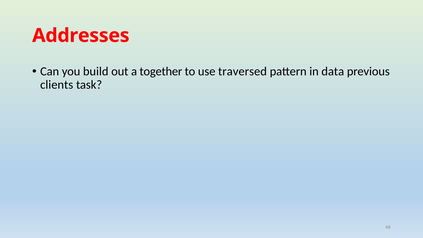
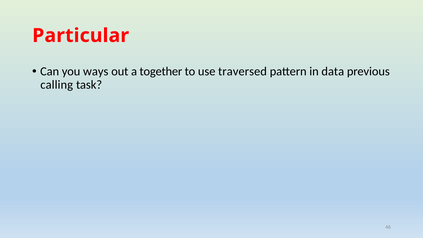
Addresses: Addresses -> Particular (81, 36)
build: build -> ways (96, 71)
clients: clients -> calling (57, 85)
